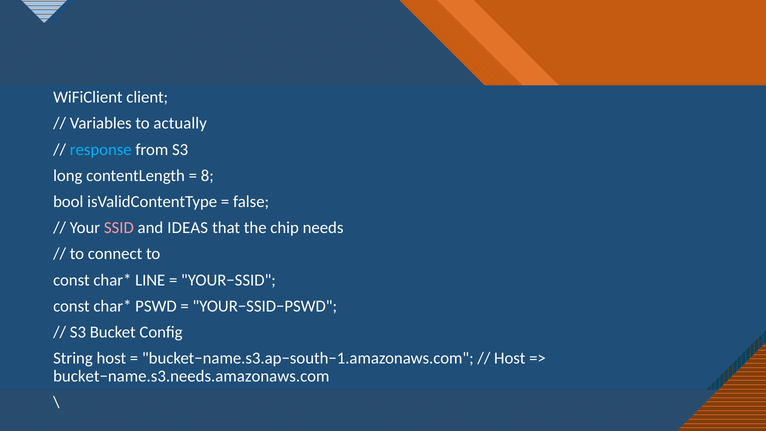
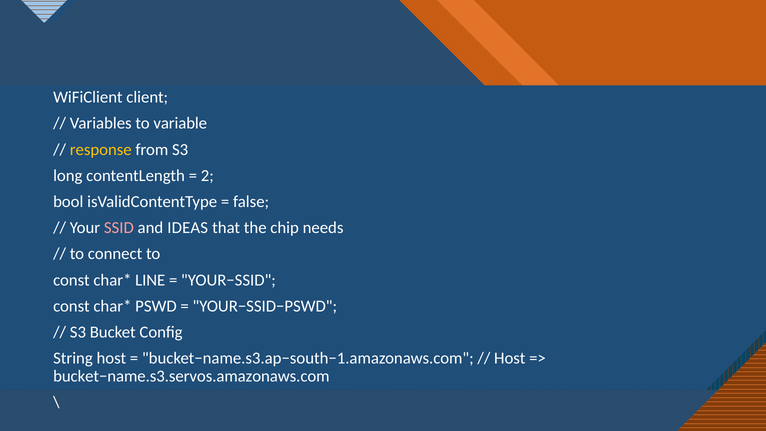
actually: actually -> variable (180, 123)
response colour: light blue -> yellow (101, 149)
8: 8 -> 2 (207, 176)
bucket−name.s3.needs.amazonaws.com: bucket−name.s3.needs.amazonaws.com -> bucket−name.s3.servos.amazonaws.com (191, 376)
